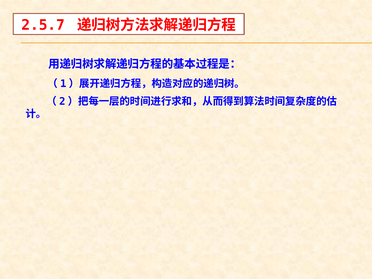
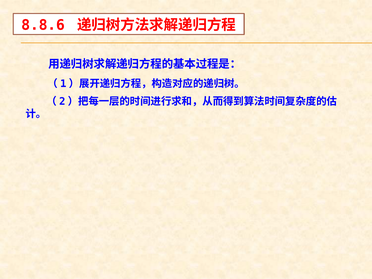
2.5.7: 2.5.7 -> 8.8.6 (43, 25)
